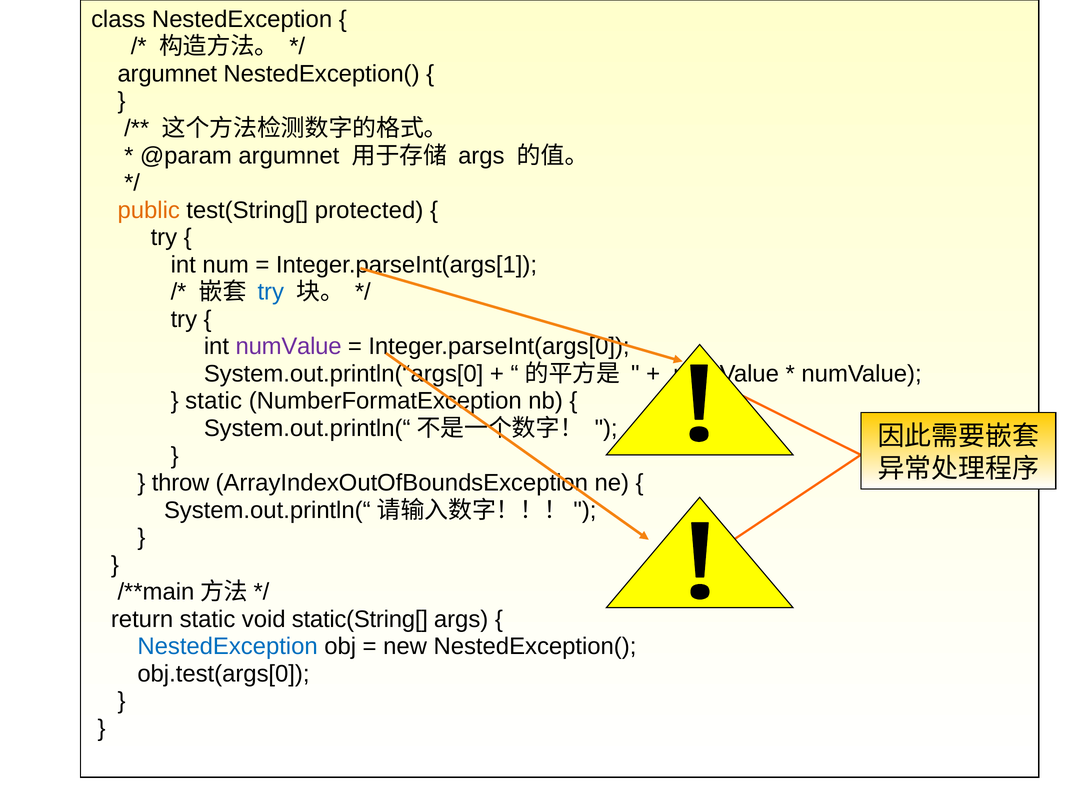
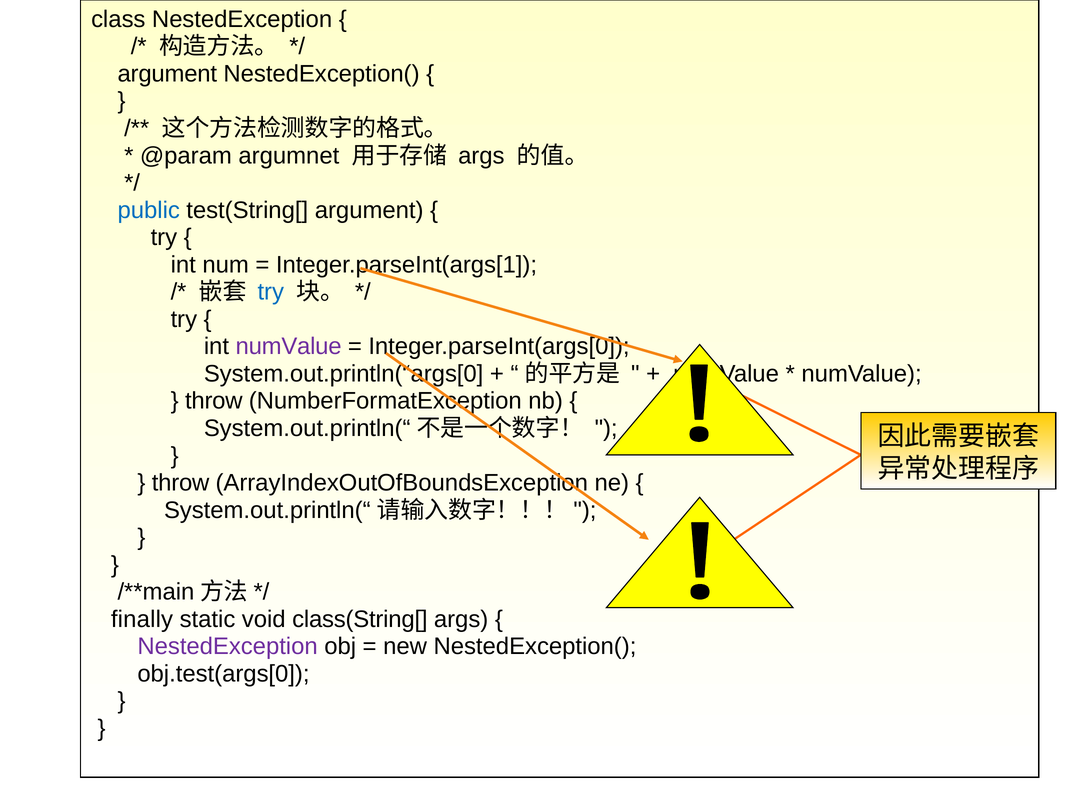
argumnet: argumnet -> argument (167, 74)
public colour: orange -> blue (149, 210)
test(String[ protected: protected -> argument (369, 210)
static: static -> throw (214, 401)
return: return -> finally (142, 619)
static(String[: static(String[ -> class(String[ (360, 619)
NestedException colour: blue -> purple (228, 646)
